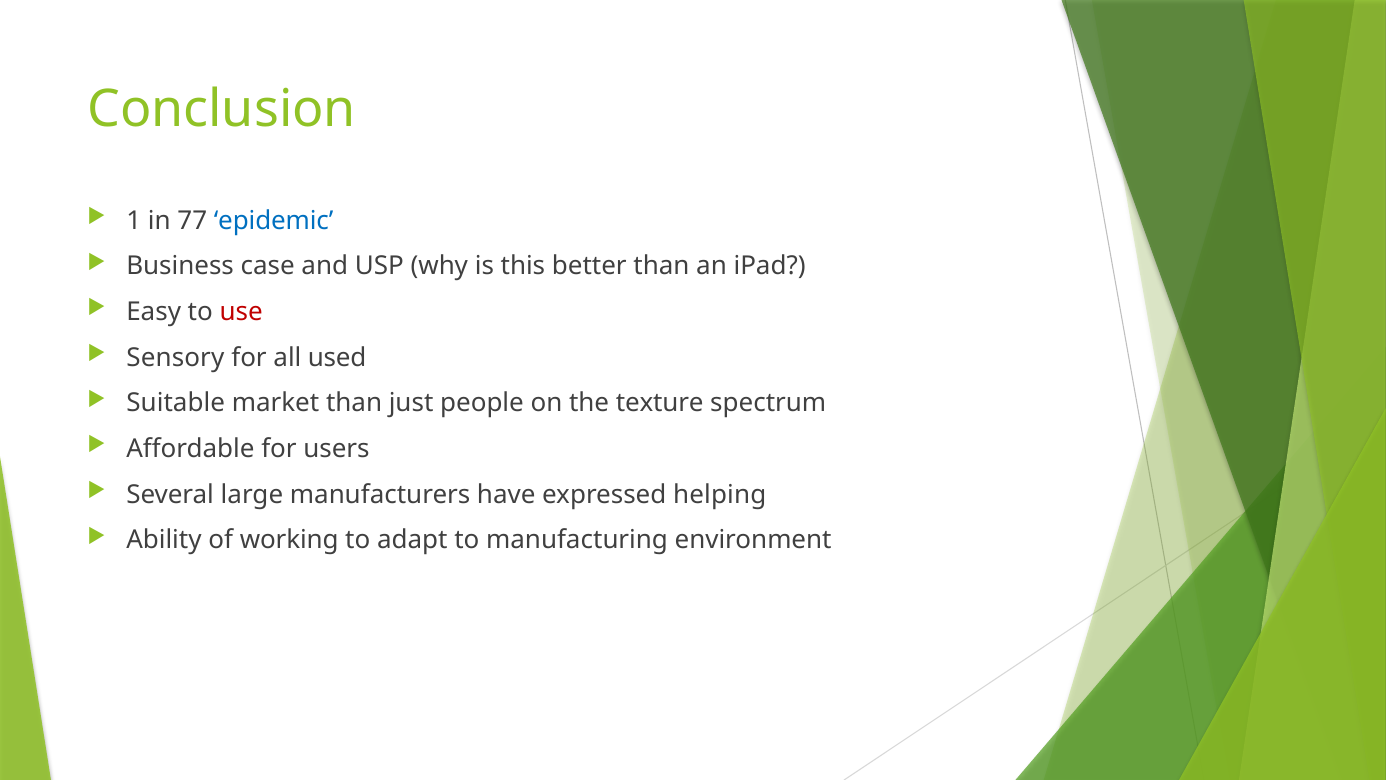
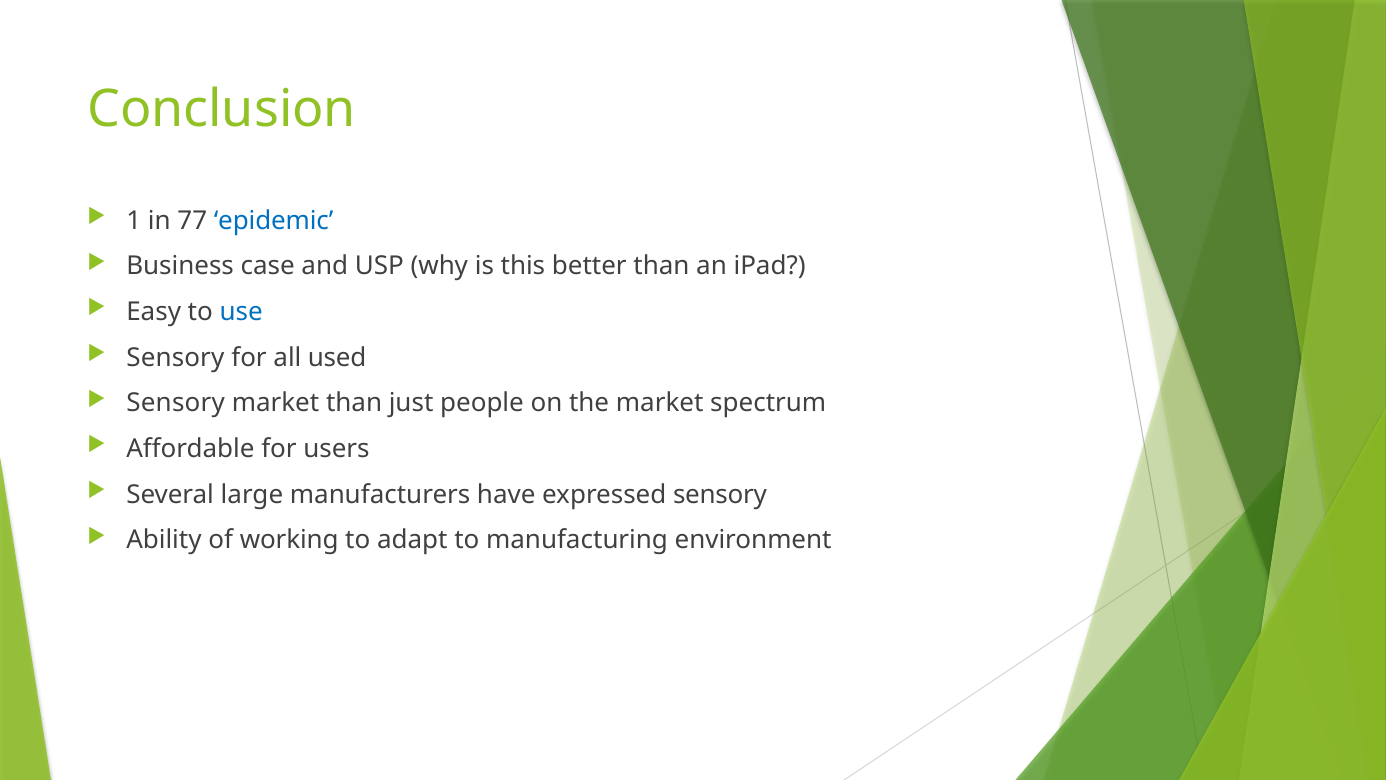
use colour: red -> blue (241, 312)
Suitable: Suitable -> Sensory (176, 403)
the texture: texture -> market (660, 403)
expressed helping: helping -> sensory (720, 494)
